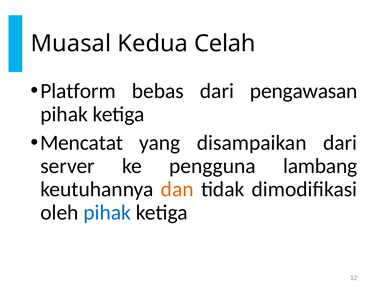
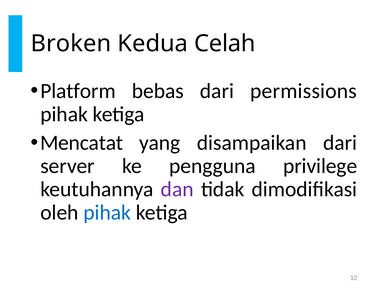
Muasal: Muasal -> Broken (71, 43)
pengawasan: pengawasan -> permissions (304, 91)
lambang: lambang -> privilege (320, 166)
dan colour: orange -> purple (177, 189)
